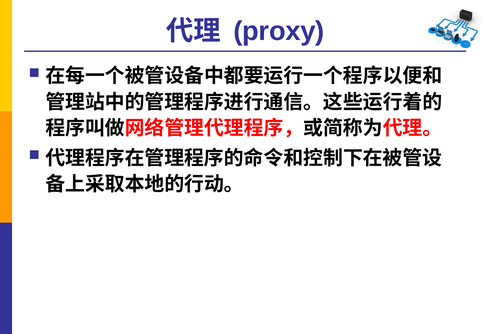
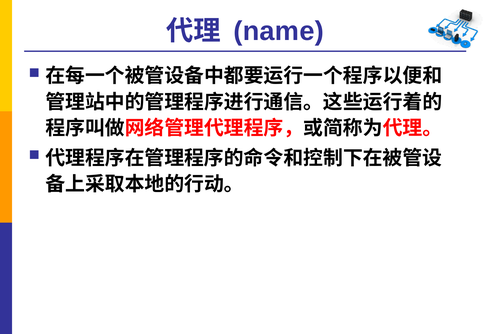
proxy: proxy -> name (279, 31)
